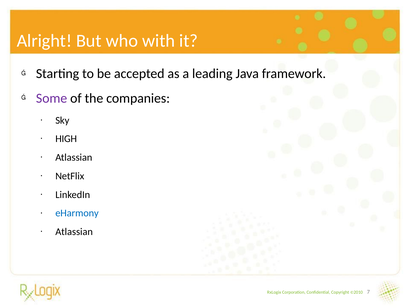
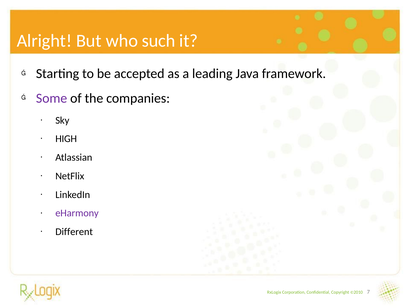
with: with -> such (159, 41)
eHarmony colour: blue -> purple (77, 213)
Atlassian: Atlassian -> Different (74, 231)
